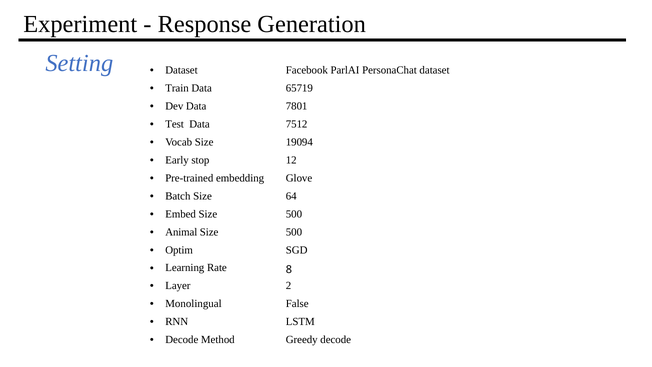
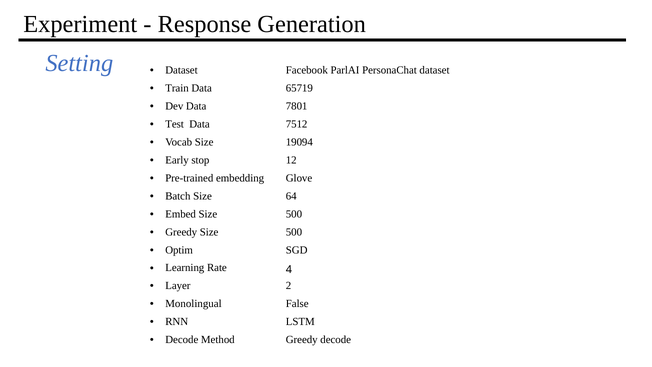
Animal: Animal -> Greedy (181, 232)
8: 8 -> 4 (289, 270)
